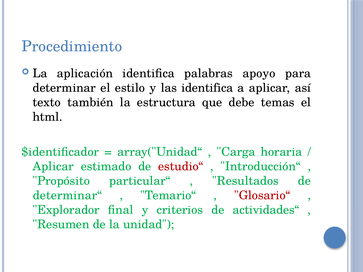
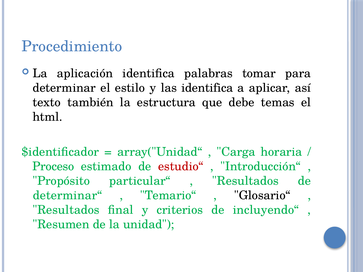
apoyo: apoyo -> tomar (259, 73)
Aplicar: Aplicar -> Proceso (53, 167)
Glosario“ colour: red -> black (262, 196)
Explorador: Explorador -> Resultados (66, 210)
actividades“: actividades“ -> incluyendo“ (266, 210)
